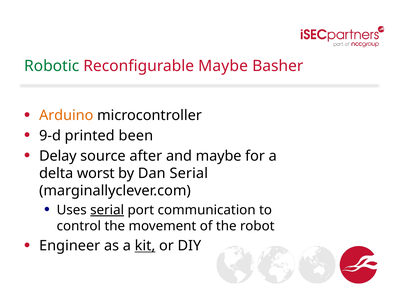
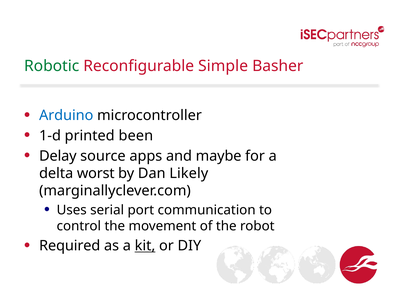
Reconfigurable Maybe: Maybe -> Simple (223, 66)
Arduino colour: orange -> blue (66, 115)
9-d: 9-d -> 1-d (50, 136)
after: after -> apps (146, 156)
Dan Serial: Serial -> Likely (189, 173)
serial underline: present -> none (107, 210)
Engineer: Engineer -> Required (70, 246)
